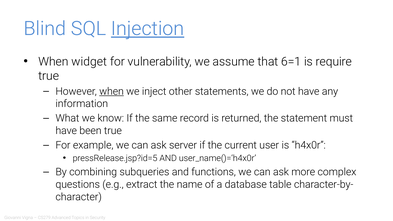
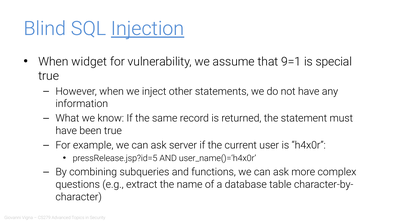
6=1: 6=1 -> 9=1 (291, 62)
require: require -> special (334, 62)
when underline: present -> none (112, 91)
